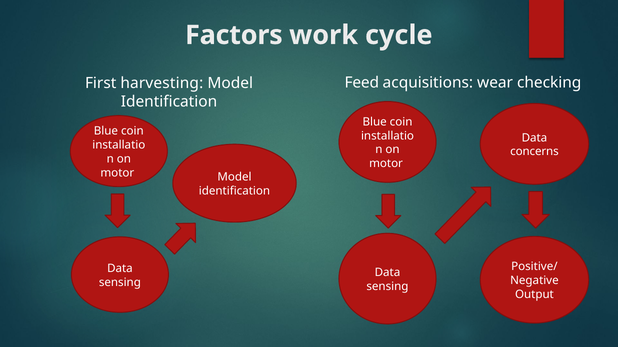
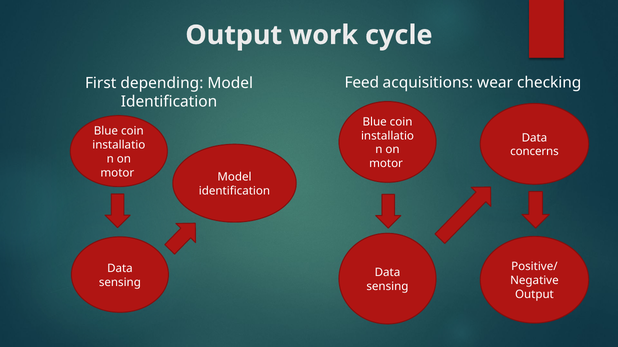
Factors: Factors -> Output (234, 35)
harvesting: harvesting -> depending (162, 83)
